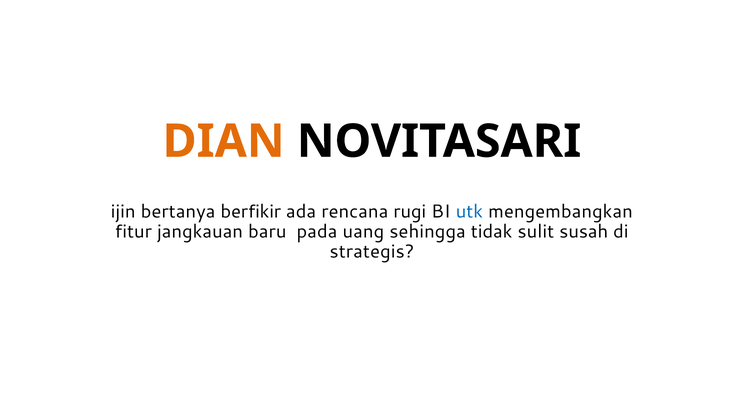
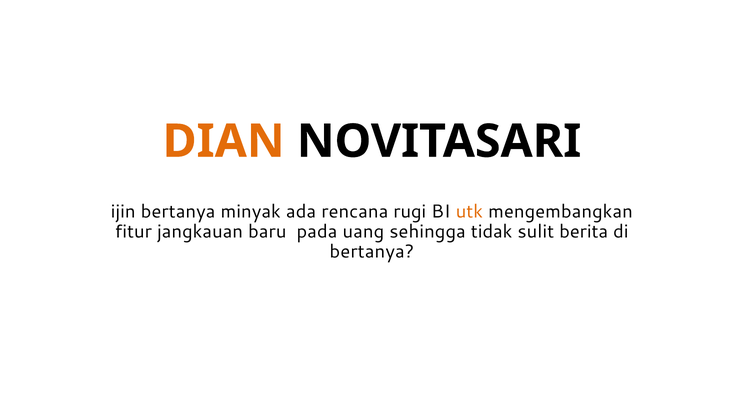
berfikir: berfikir -> minyak (251, 211)
utk colour: blue -> orange (469, 211)
susah: susah -> berita (584, 231)
strategis: strategis -> bertanya (372, 251)
